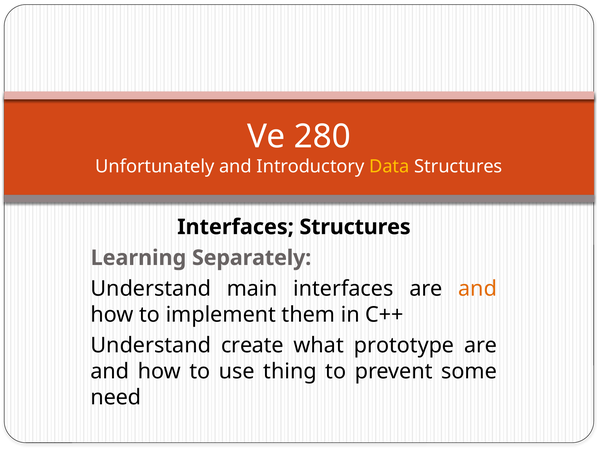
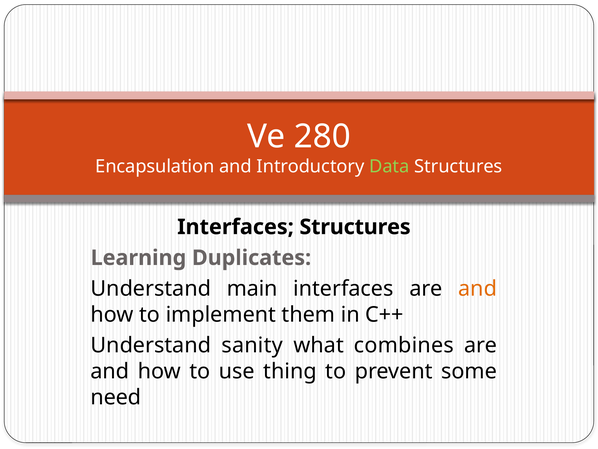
Unfortunately: Unfortunately -> Encapsulation (155, 166)
Data colour: yellow -> light green (389, 166)
Separately: Separately -> Duplicates (252, 258)
create: create -> sanity (252, 345)
prototype: prototype -> combines (404, 345)
